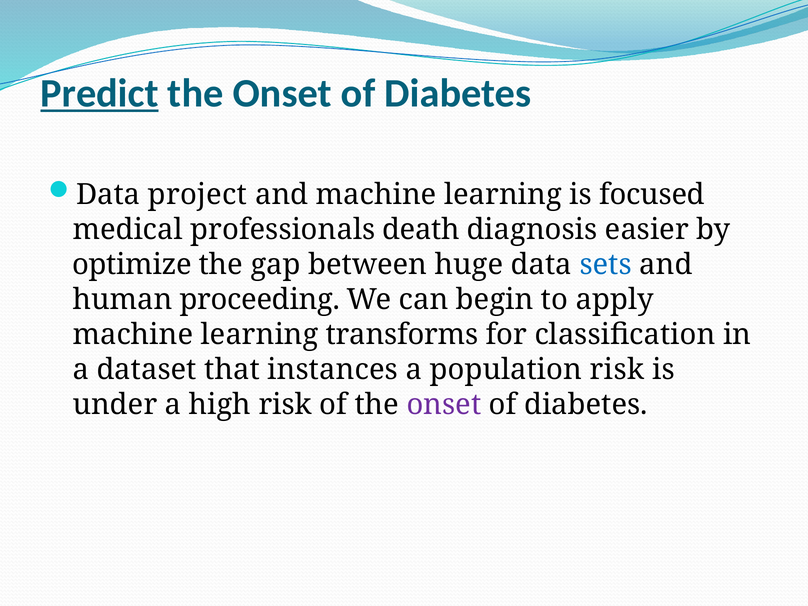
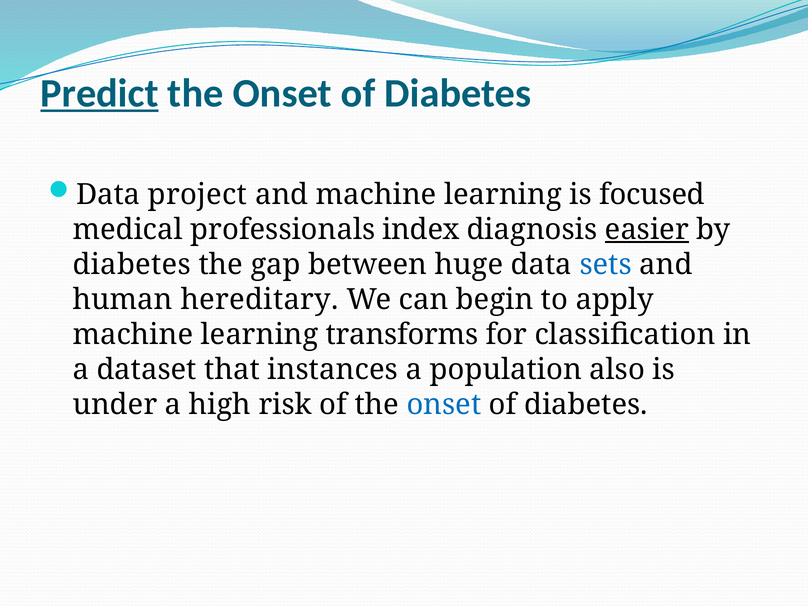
death: death -> index (421, 230)
easier underline: none -> present (647, 230)
optimize: optimize -> diabetes (132, 265)
proceeding: proceeding -> hereditary (259, 300)
population risk: risk -> also (617, 369)
onset colour: purple -> blue (444, 404)
